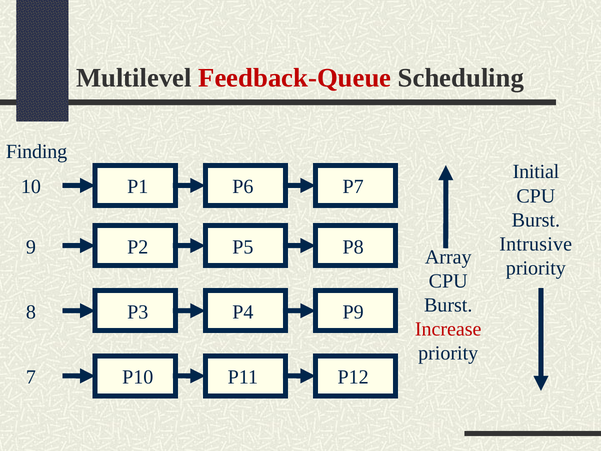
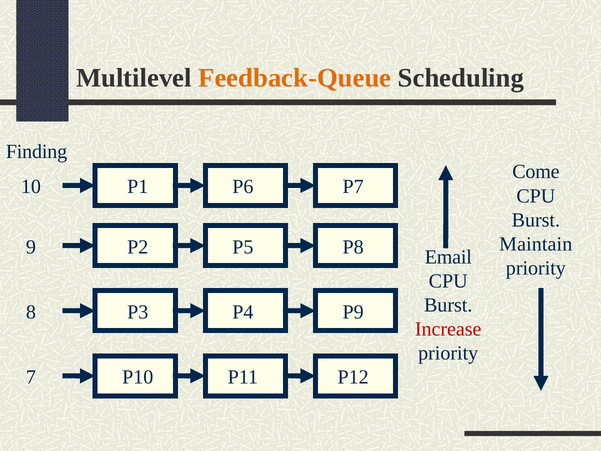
Feedback-Queue colour: red -> orange (295, 78)
Initial: Initial -> Come (536, 172)
Intrusive: Intrusive -> Maintain (536, 244)
Array: Array -> Email (448, 257)
